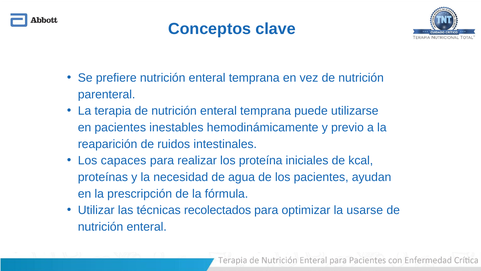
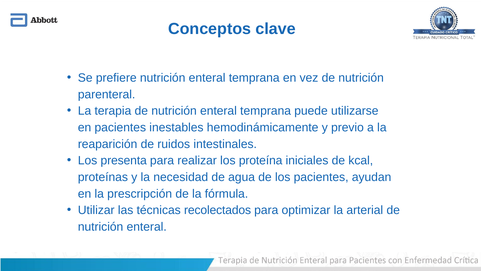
capaces: capaces -> presenta (124, 160)
usarse: usarse -> arterial (365, 210)
